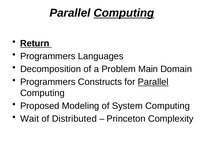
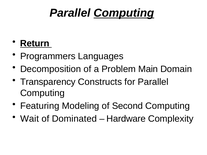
Programmers: Programmers -> Transparency (48, 82)
Parallel underline: present -> none (153, 82)
Proposed: Proposed -> Featuring (40, 106)
System: System -> Second (127, 106)
Distributed: Distributed -> Dominated (74, 119)
Princeton: Princeton -> Hardware (126, 119)
